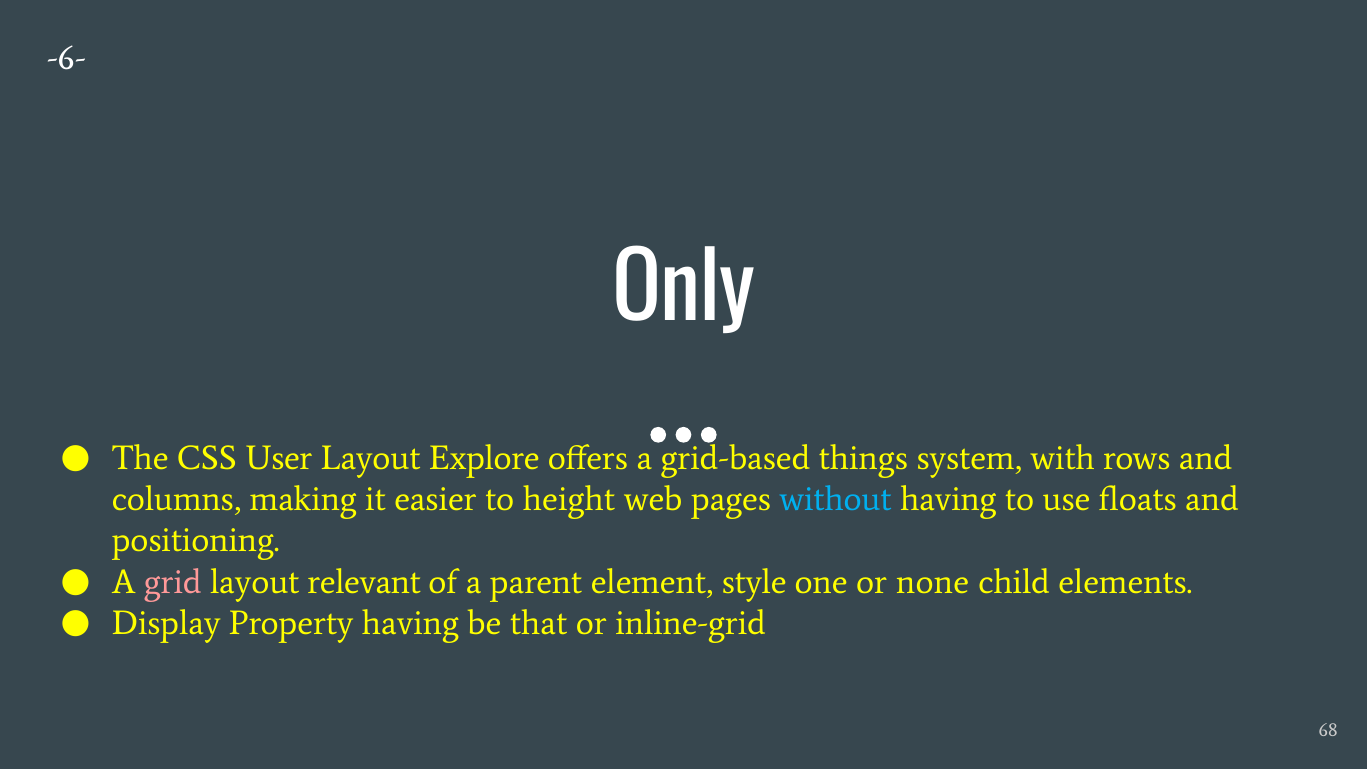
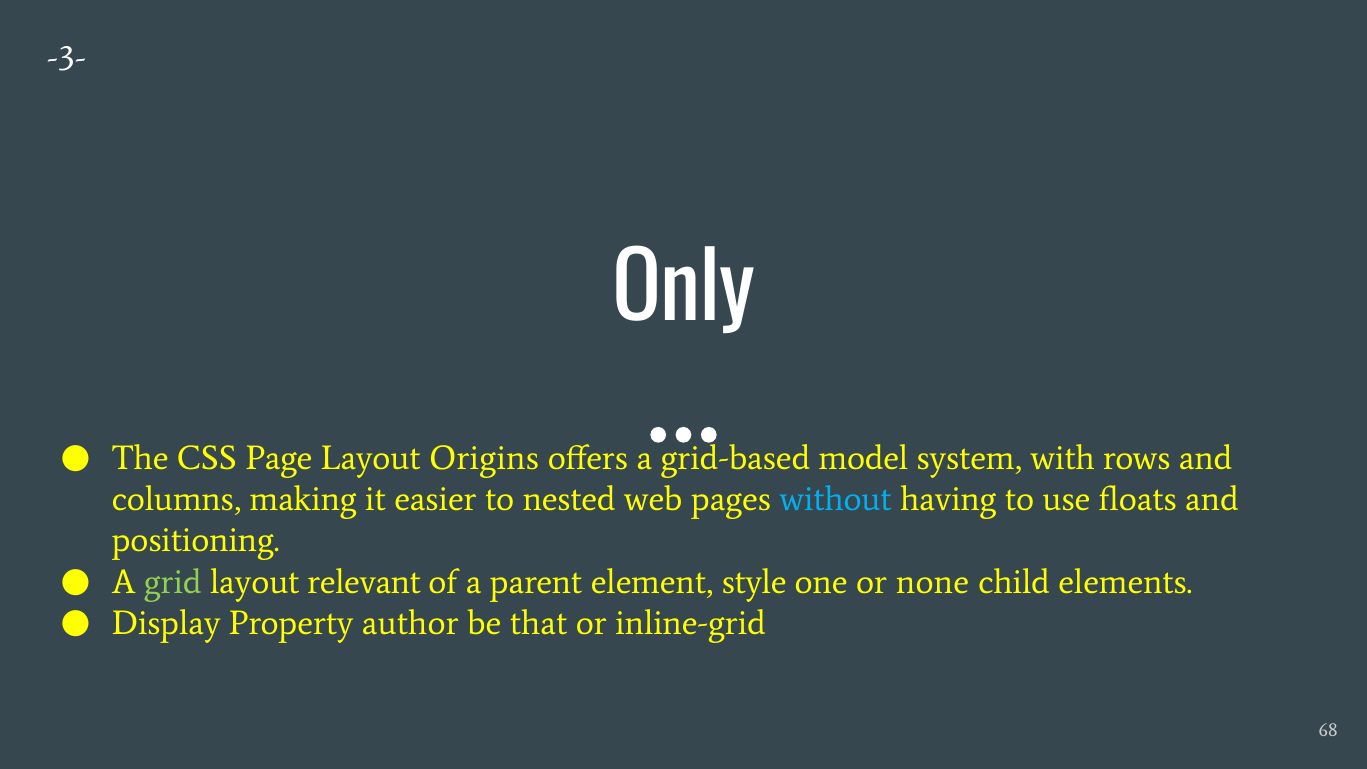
-6-: -6- -> -3- (67, 58)
User: User -> Page (279, 459)
Explore: Explore -> Origins (484, 459)
things: things -> model (863, 459)
height: height -> nested (569, 500)
grid colour: pink -> light green (173, 582)
Property having: having -> author (410, 623)
